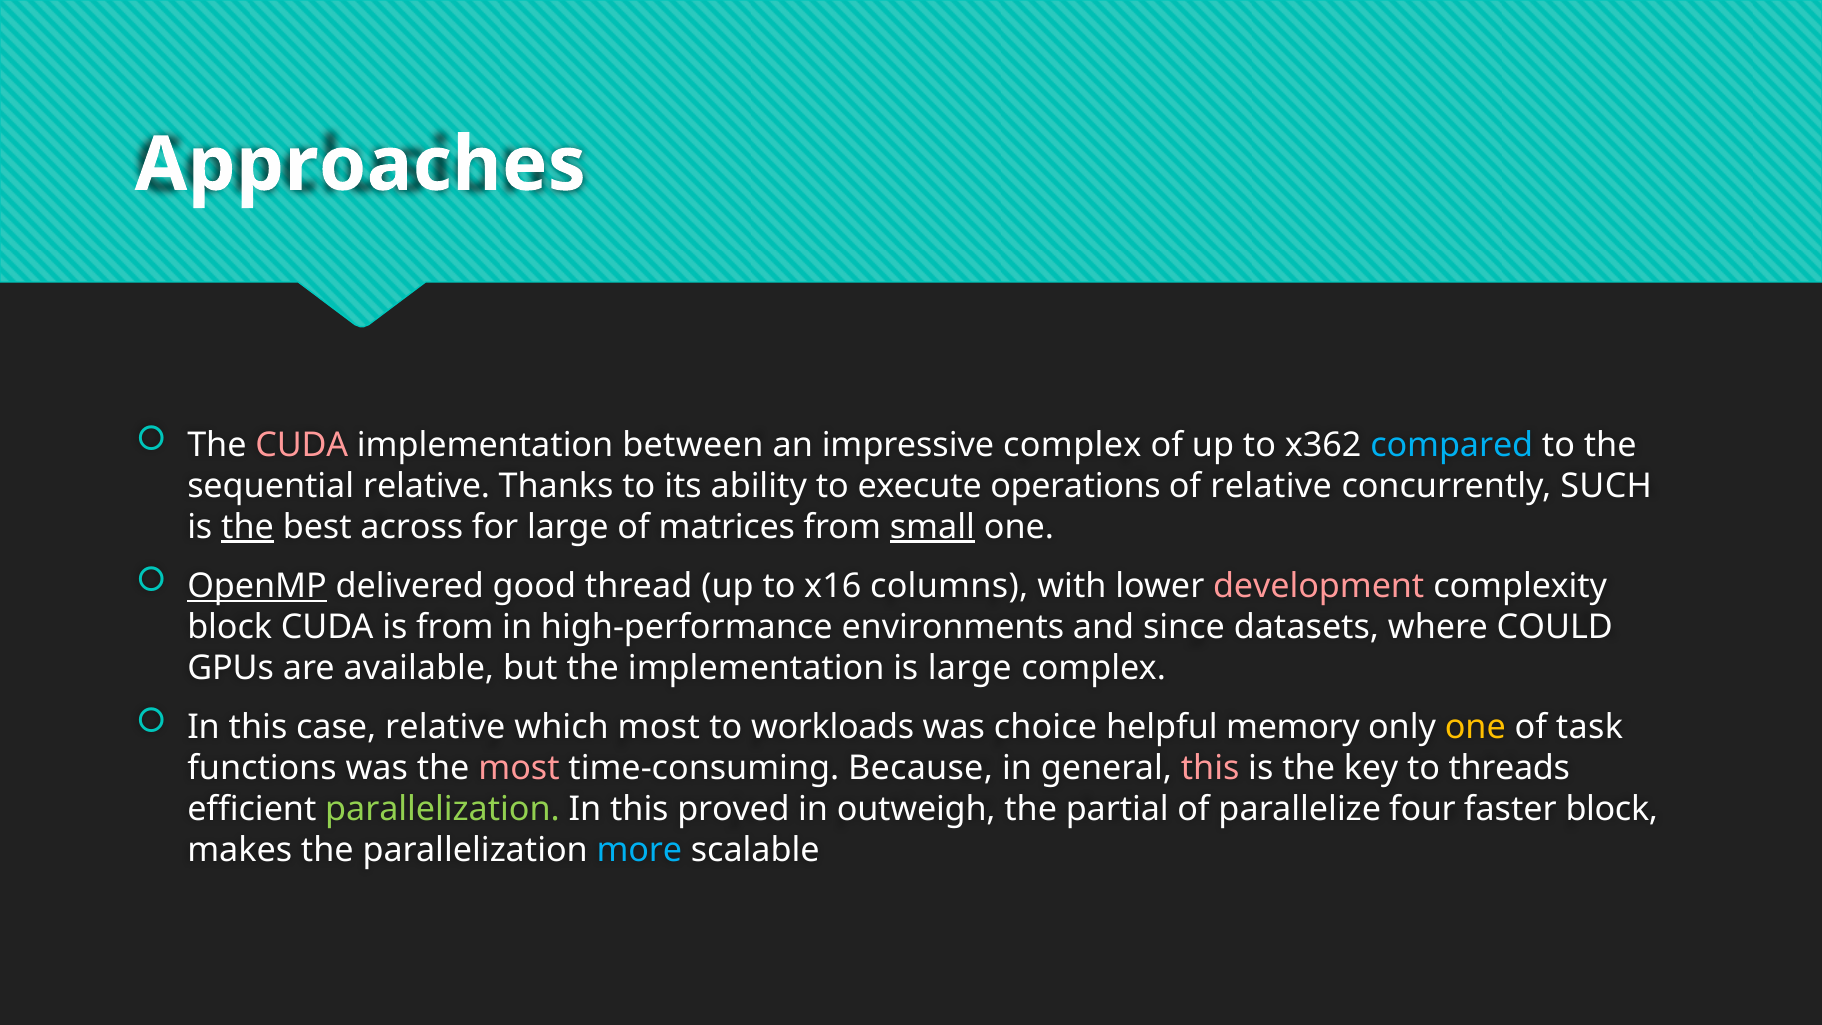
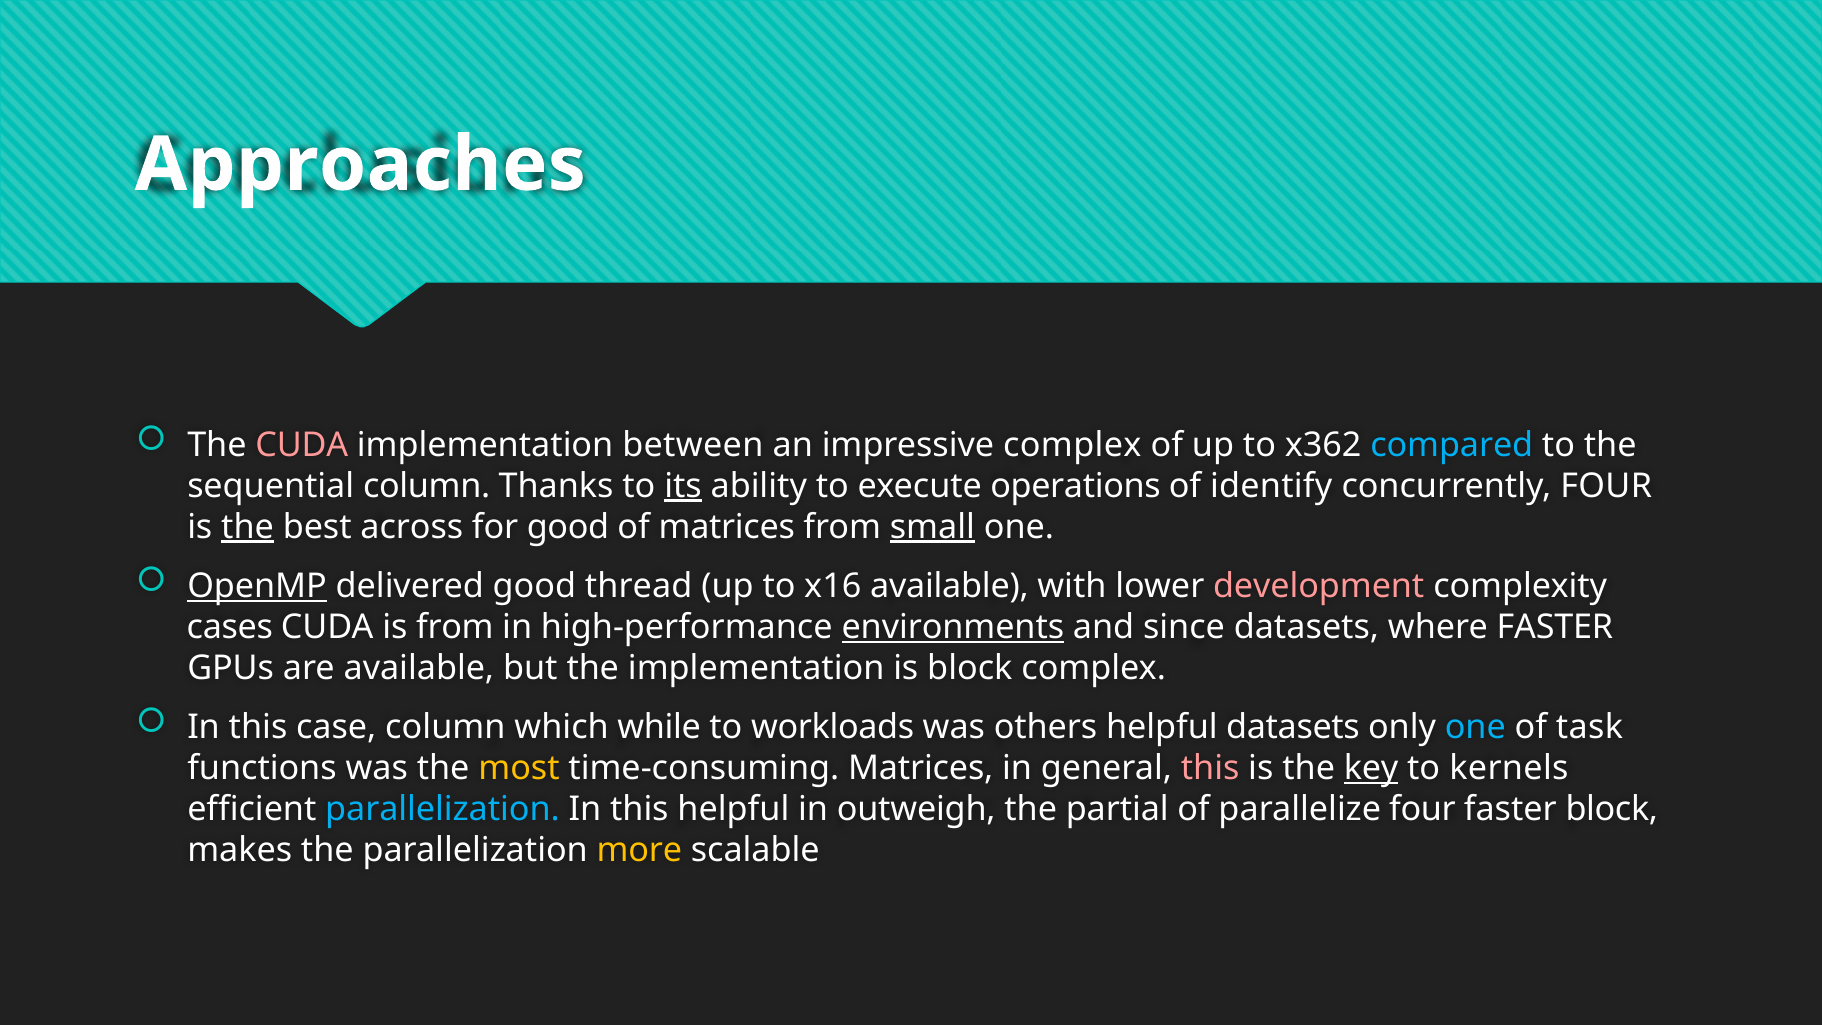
sequential relative: relative -> column (427, 486)
its underline: none -> present (683, 486)
of relative: relative -> identify (1271, 486)
concurrently SUCH: SUCH -> FOUR (1606, 486)
for large: large -> good (568, 527)
x16 columns: columns -> available (949, 586)
block: block -> cases (230, 627)
environments underline: none -> present (953, 627)
where COULD: COULD -> FASTER (1555, 627)
is large: large -> block (970, 668)
case relative: relative -> column (445, 727)
which most: most -> while (659, 727)
choice: choice -> others (1046, 727)
helpful memory: memory -> datasets (1293, 727)
one colour: yellow -> light blue (1475, 727)
most colour: pink -> yellow (519, 768)
time-consuming Because: Because -> Matrices (921, 768)
key underline: none -> present (1371, 768)
threads: threads -> kernels (1509, 768)
parallelization colour: light green -> light blue (442, 809)
this proved: proved -> helpful (733, 809)
more colour: light blue -> yellow (639, 850)
